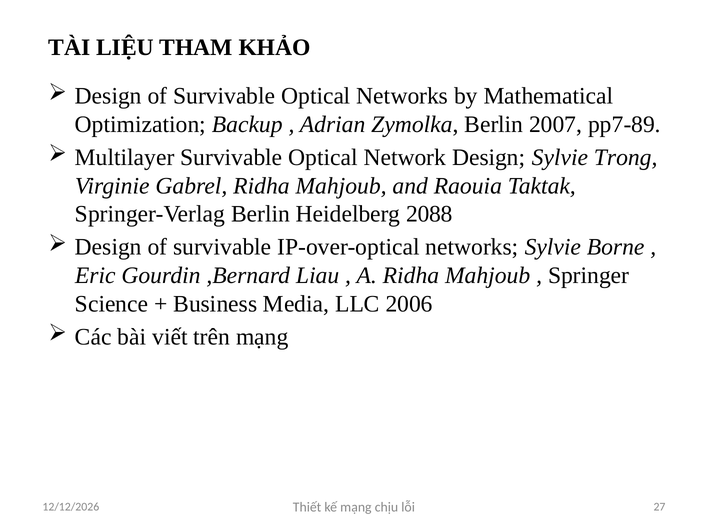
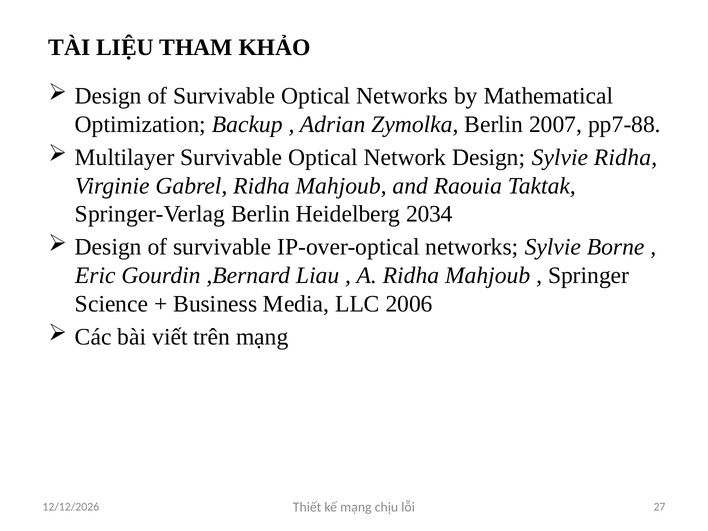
pp7-89: pp7-89 -> pp7-88 (624, 124)
Sylvie Trong: Trong -> Ridha (626, 157)
2088: 2088 -> 2034 (429, 214)
